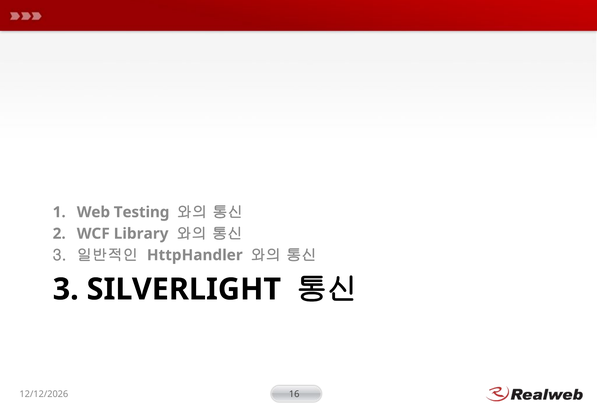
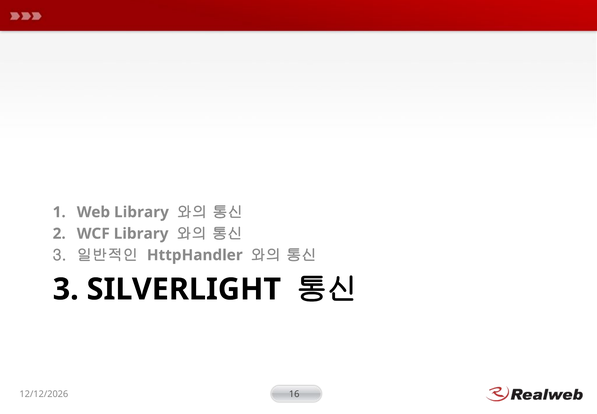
Web Testing: Testing -> Library (141, 212)
